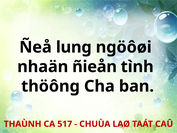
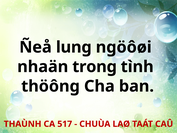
ñieån: ñieån -> trong (95, 67)
